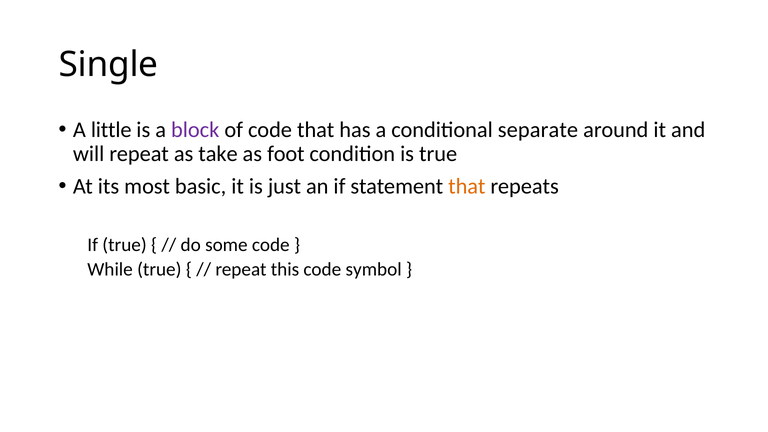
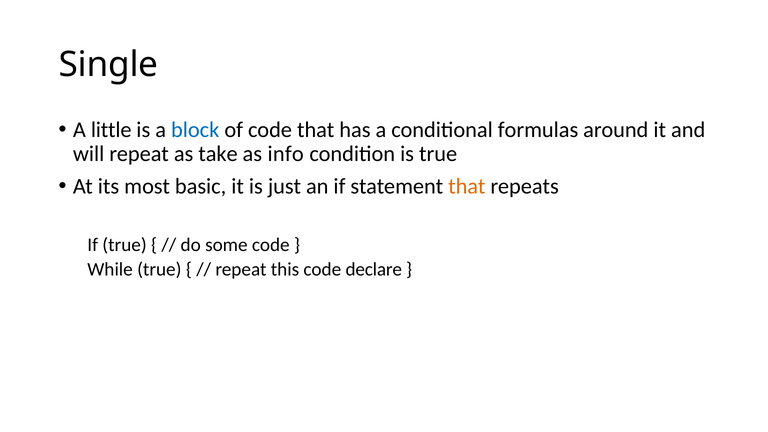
block colour: purple -> blue (195, 130)
separate: separate -> formulas (538, 130)
foot: foot -> info (286, 154)
symbol: symbol -> declare (374, 270)
